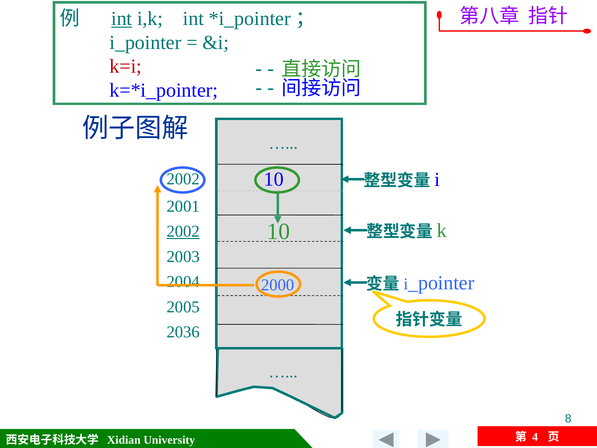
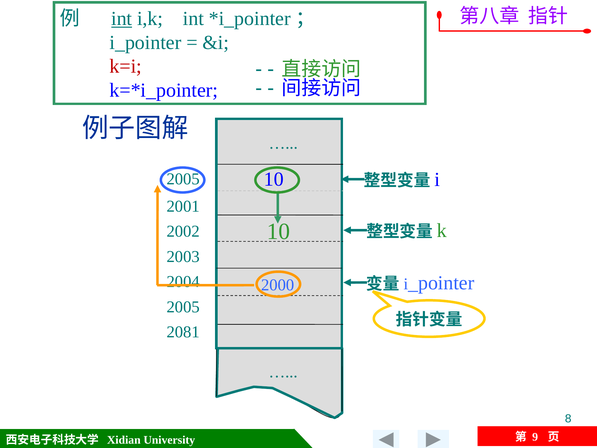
2002: 2002 -> 2005 (183, 179)
2002 underline: present -> none (183, 231)
2036: 2036 -> 2081 (183, 332)
4: 4 -> 9 (535, 437)
